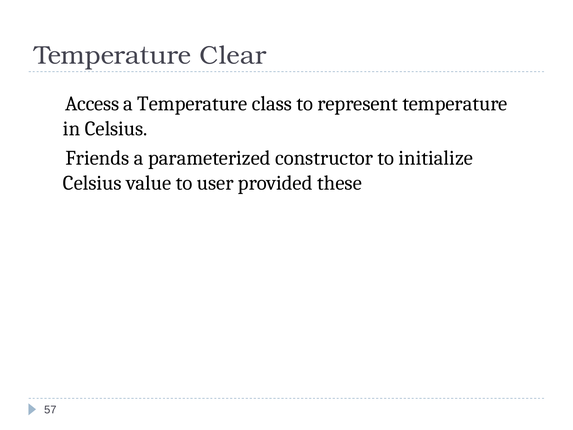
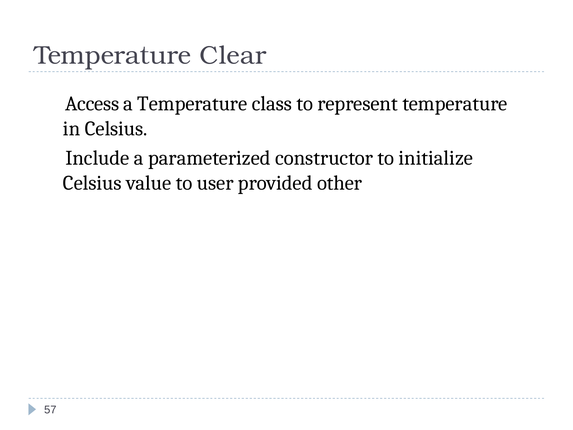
Friends: Friends -> Include (97, 158)
these: these -> other (340, 183)
